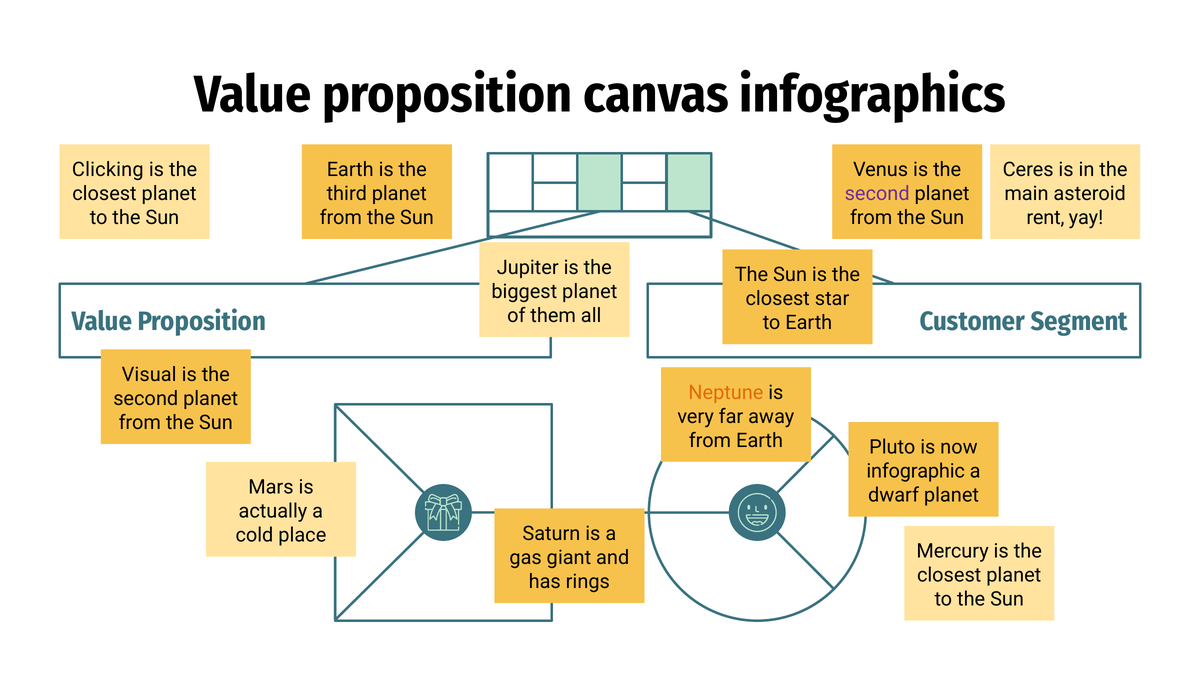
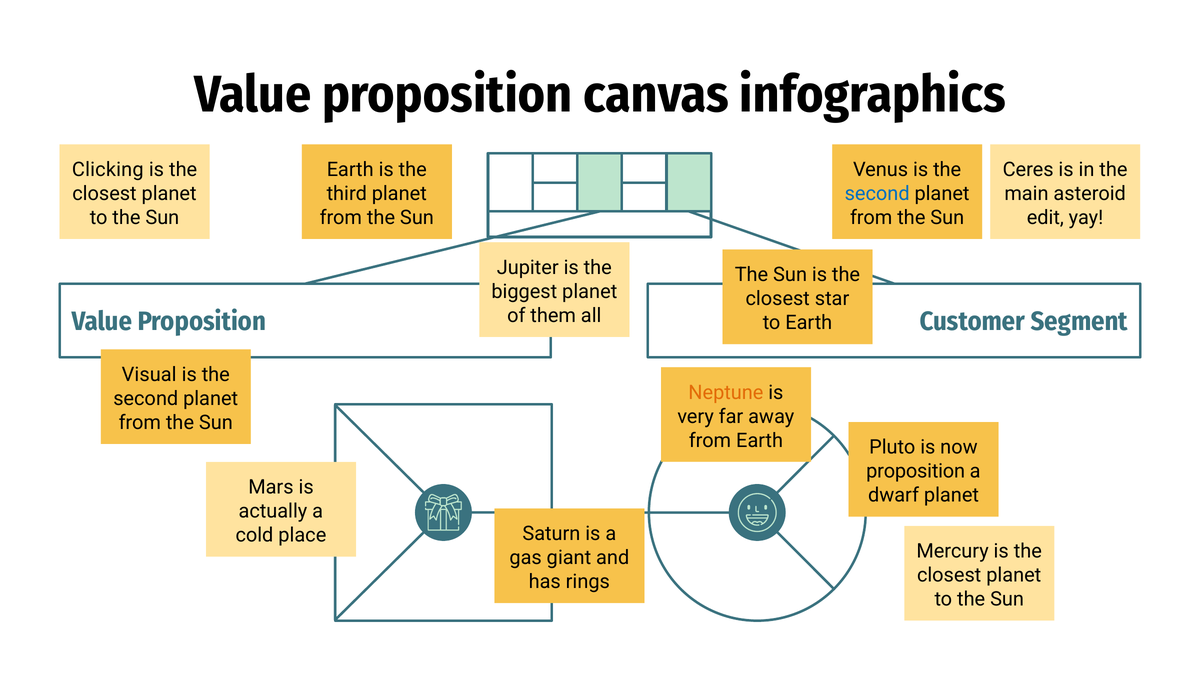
second colour: purple -> blue (877, 194)
rent: rent -> edit (1045, 218)
infographic: infographic -> proposition (916, 472)
